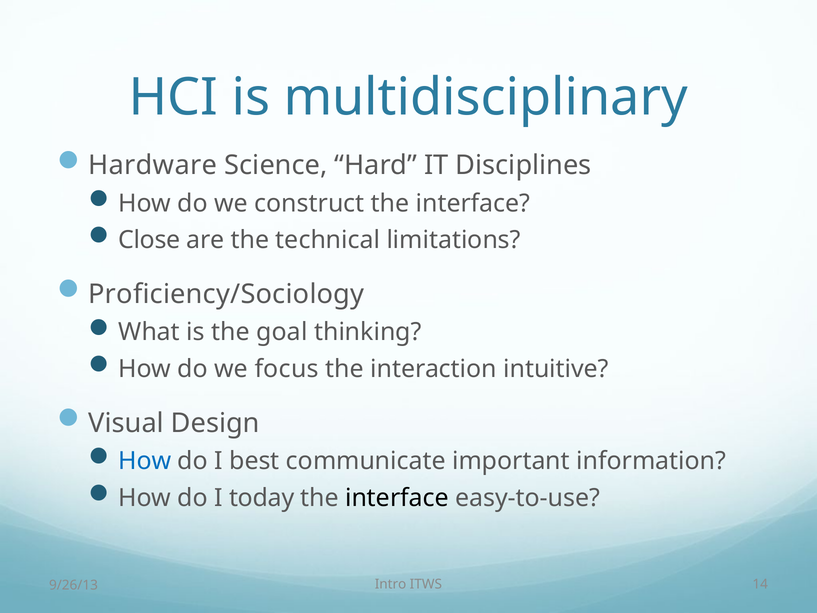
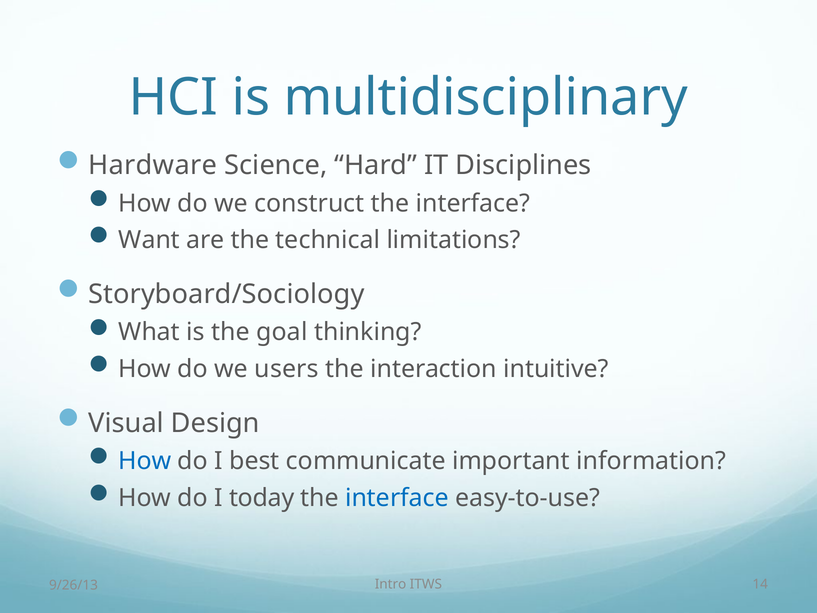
Close: Close -> Want (149, 240)
Proficiency/Sociology: Proficiency/Sociology -> Storyboard/Sociology (226, 294)
focus: focus -> users (287, 369)
interface colour: black -> blue (397, 498)
